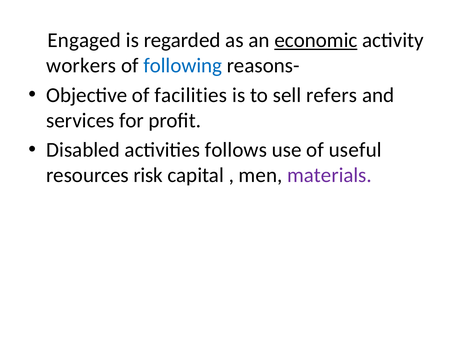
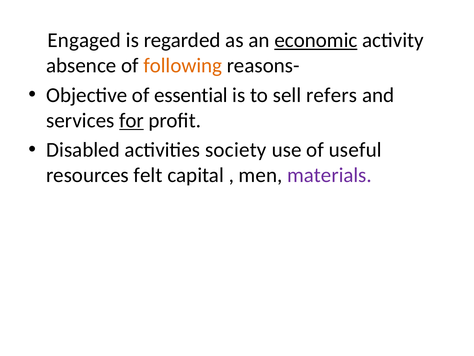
workers: workers -> absence (81, 65)
following colour: blue -> orange (183, 65)
facilities: facilities -> essential (191, 95)
for underline: none -> present (131, 120)
follows: follows -> society (236, 150)
risk: risk -> felt (148, 175)
